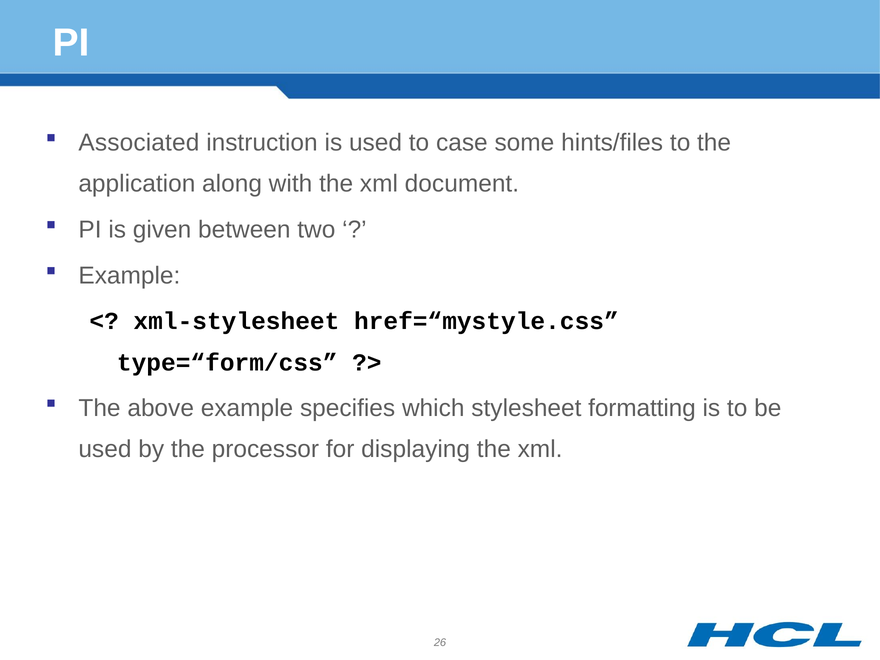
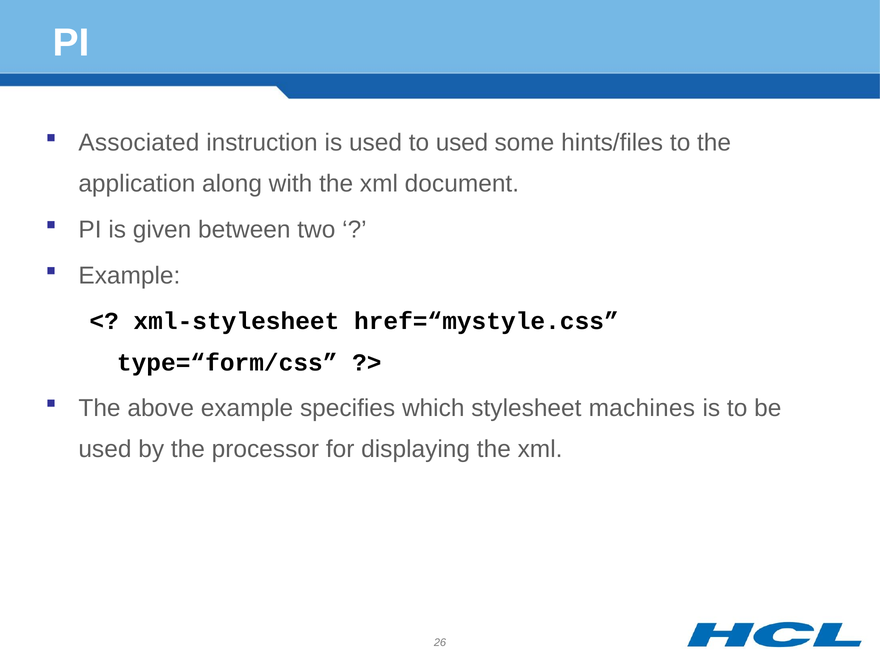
to case: case -> used (462, 142)
formatting: formatting -> machines (642, 408)
